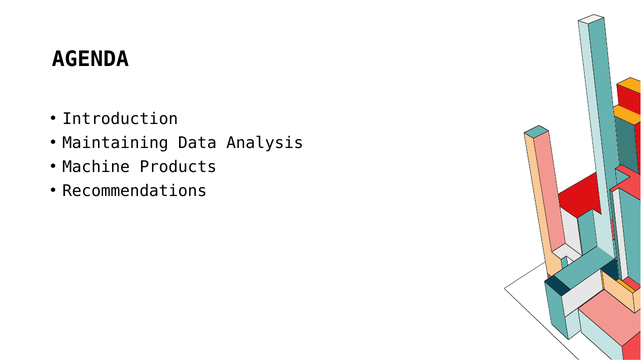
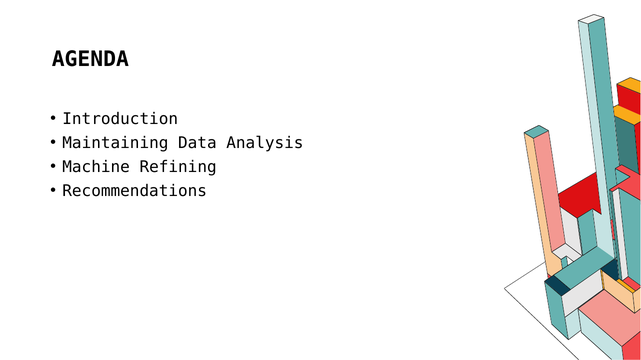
Products: Products -> Refining (178, 167)
